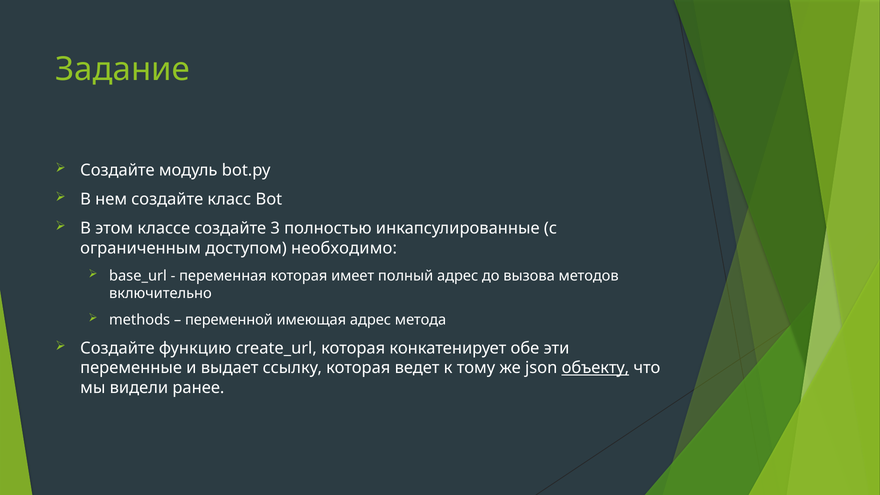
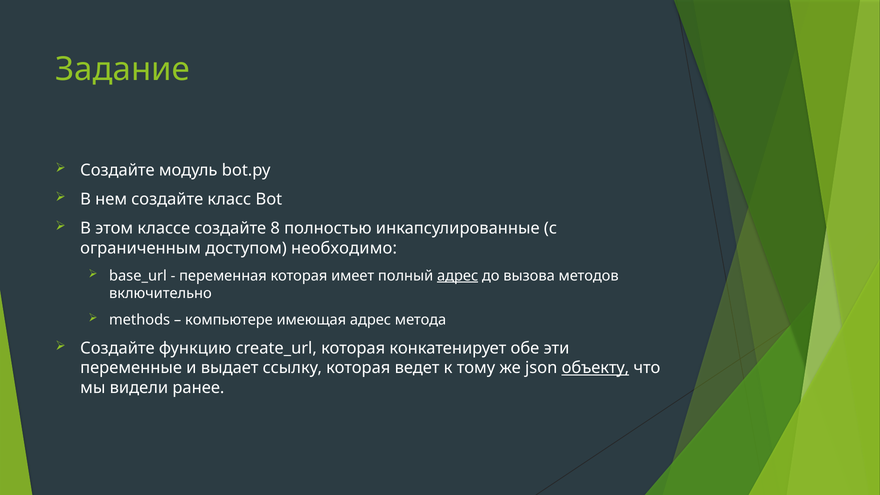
3: 3 -> 8 (275, 228)
адрес underline: none -> present (458, 276)
переменной: переменной -> компьютере (229, 320)
